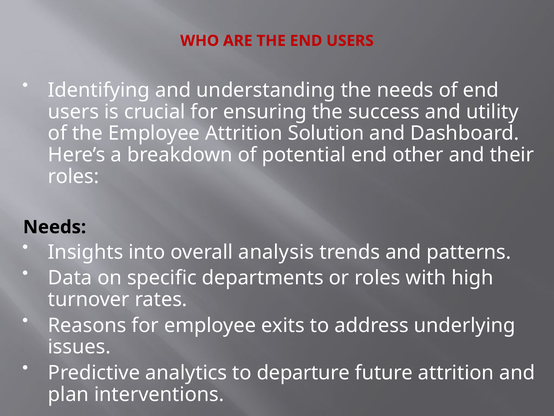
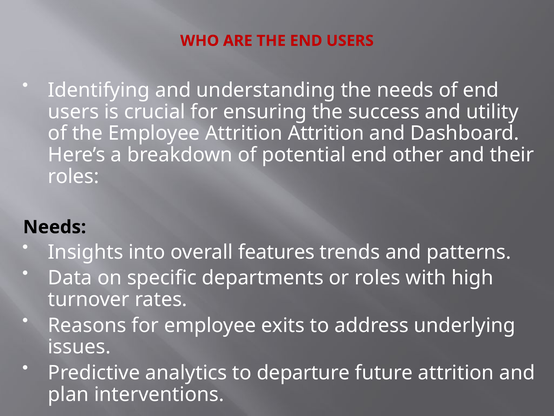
Attrition Solution: Solution -> Attrition (326, 133)
analysis: analysis -> features (276, 252)
